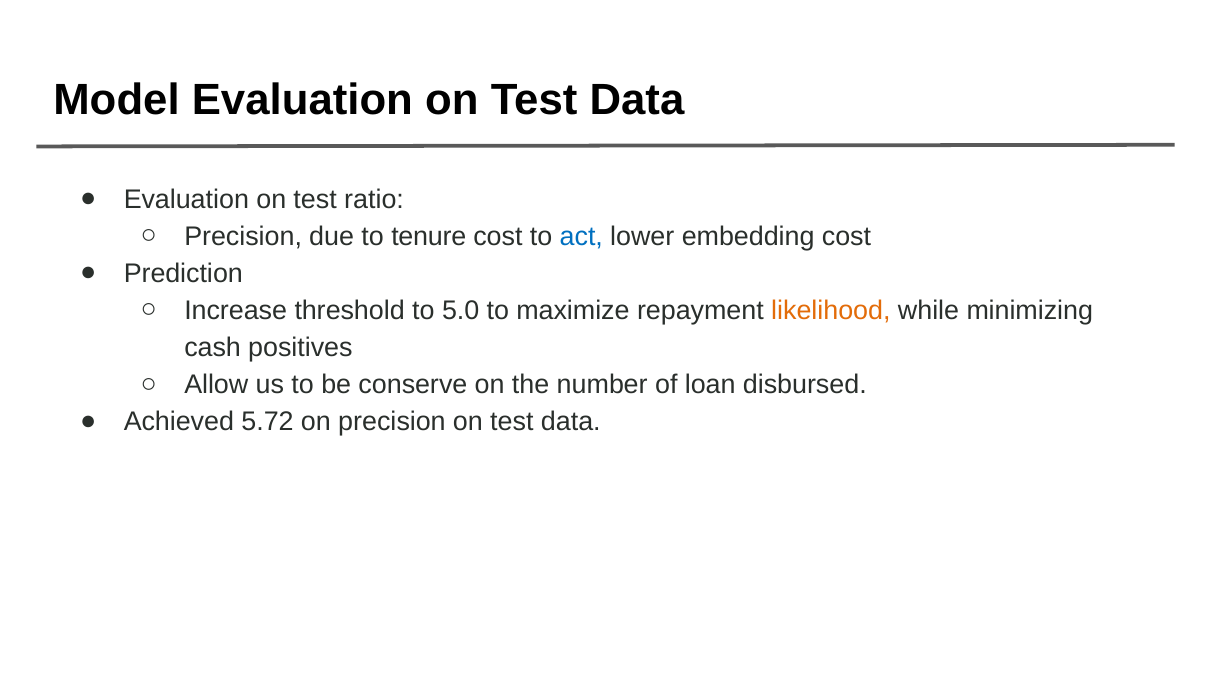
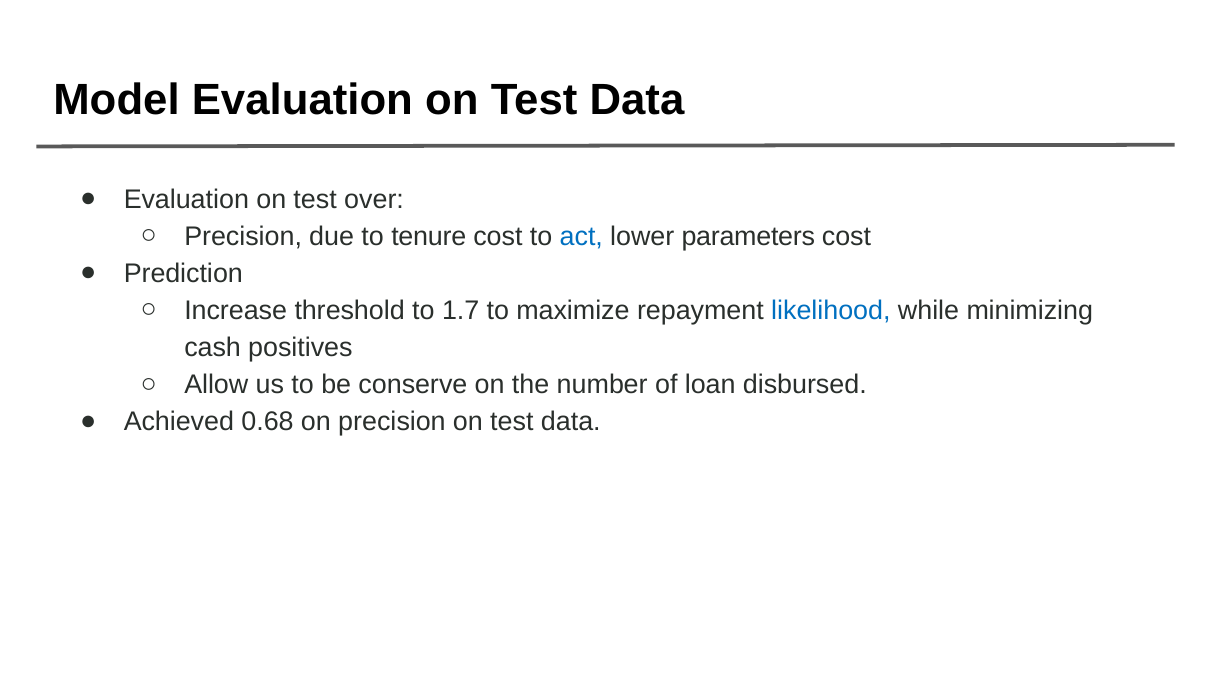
ratio: ratio -> over (374, 200)
embedding: embedding -> parameters (748, 237)
5.0: 5.0 -> 1.7 (461, 311)
likelihood colour: orange -> blue (831, 311)
5.72: 5.72 -> 0.68 (268, 422)
